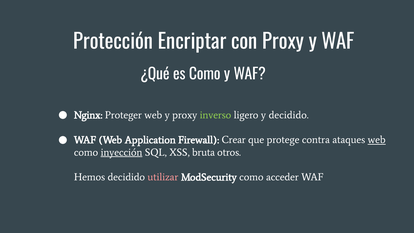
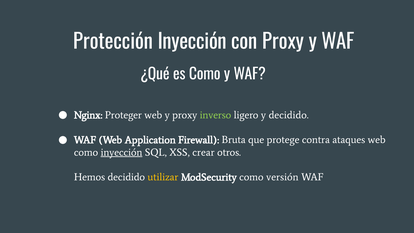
Protección Encriptar: Encriptar -> Inyección (192, 42)
Crear: Crear -> Bruta (234, 140)
web underline: present -> none (377, 140)
bruta: bruta -> crear (203, 152)
utilizar colour: pink -> yellow (163, 177)
acceder: acceder -> versión (282, 177)
